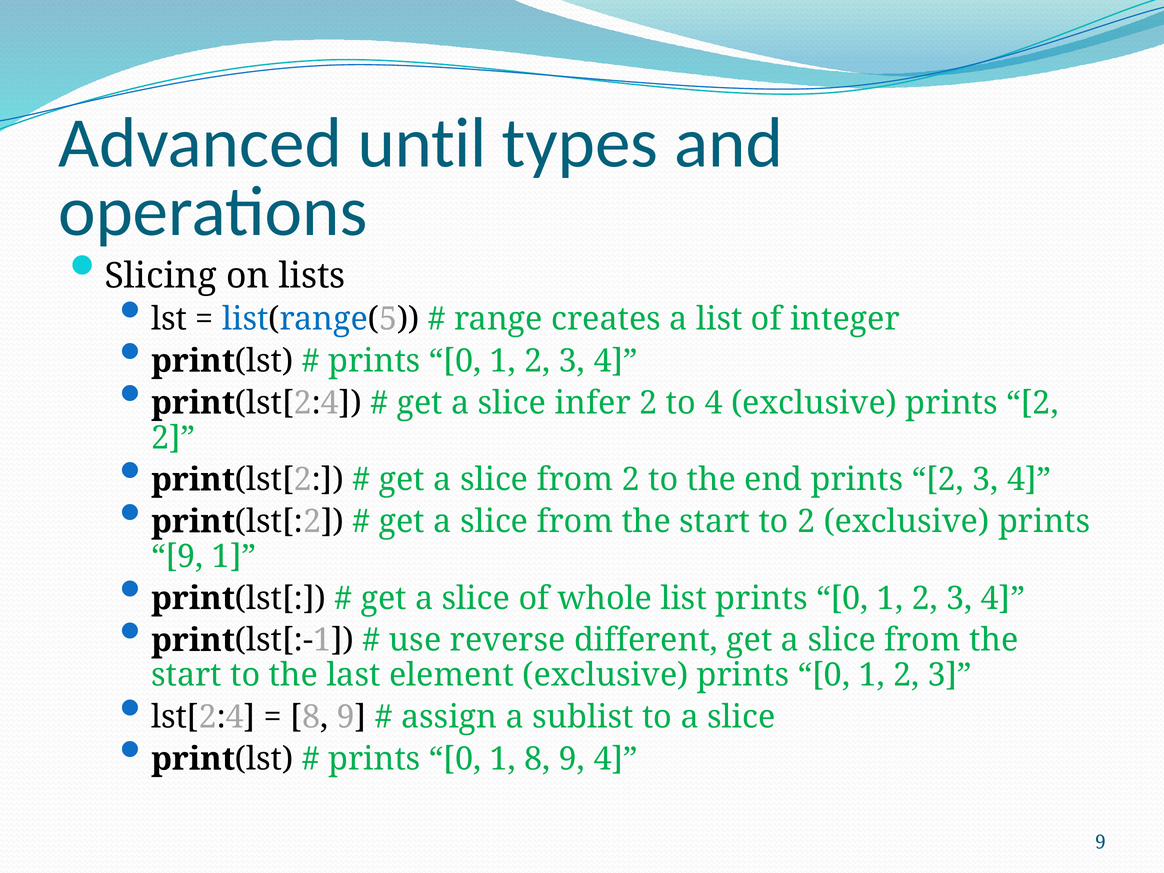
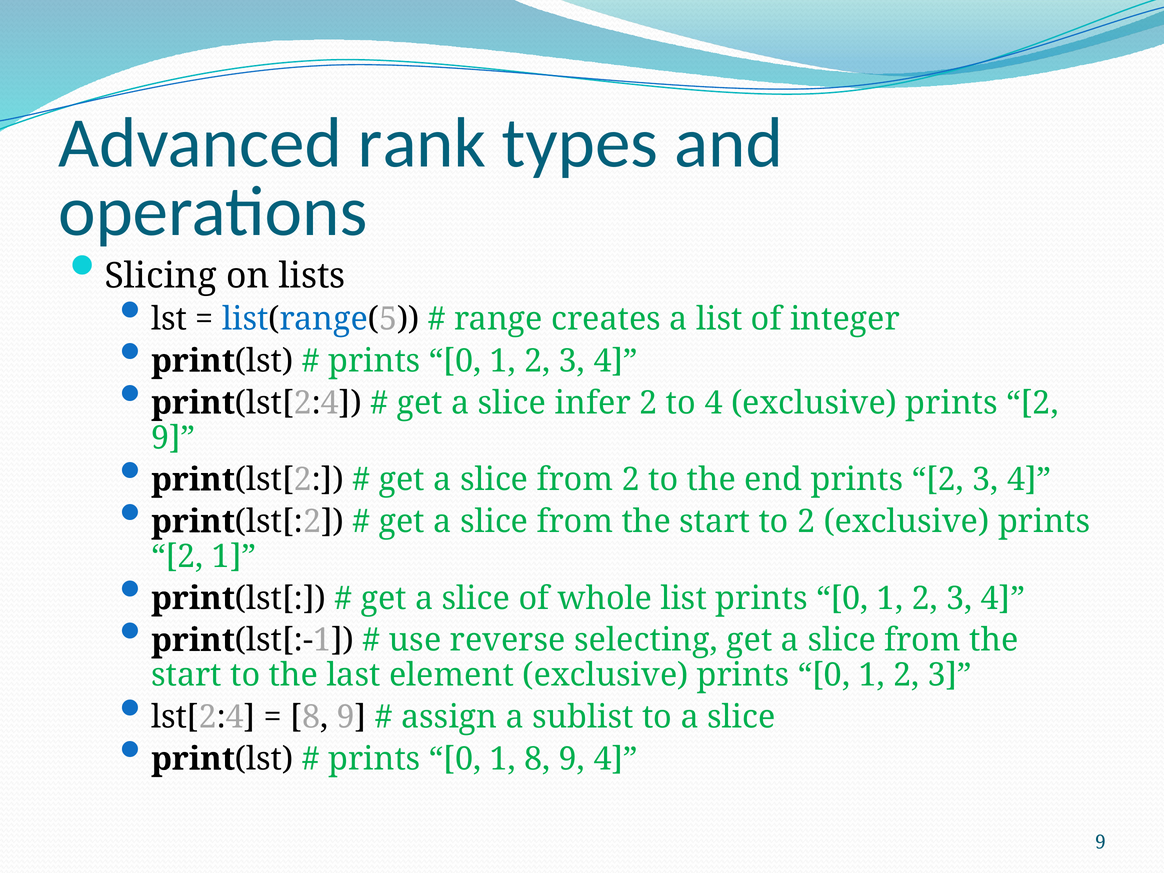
until: until -> rank (422, 143)
2: 2 -> 9 (173, 438)
9: 9 -> 2 (177, 557)
different: different -> selecting (646, 640)
